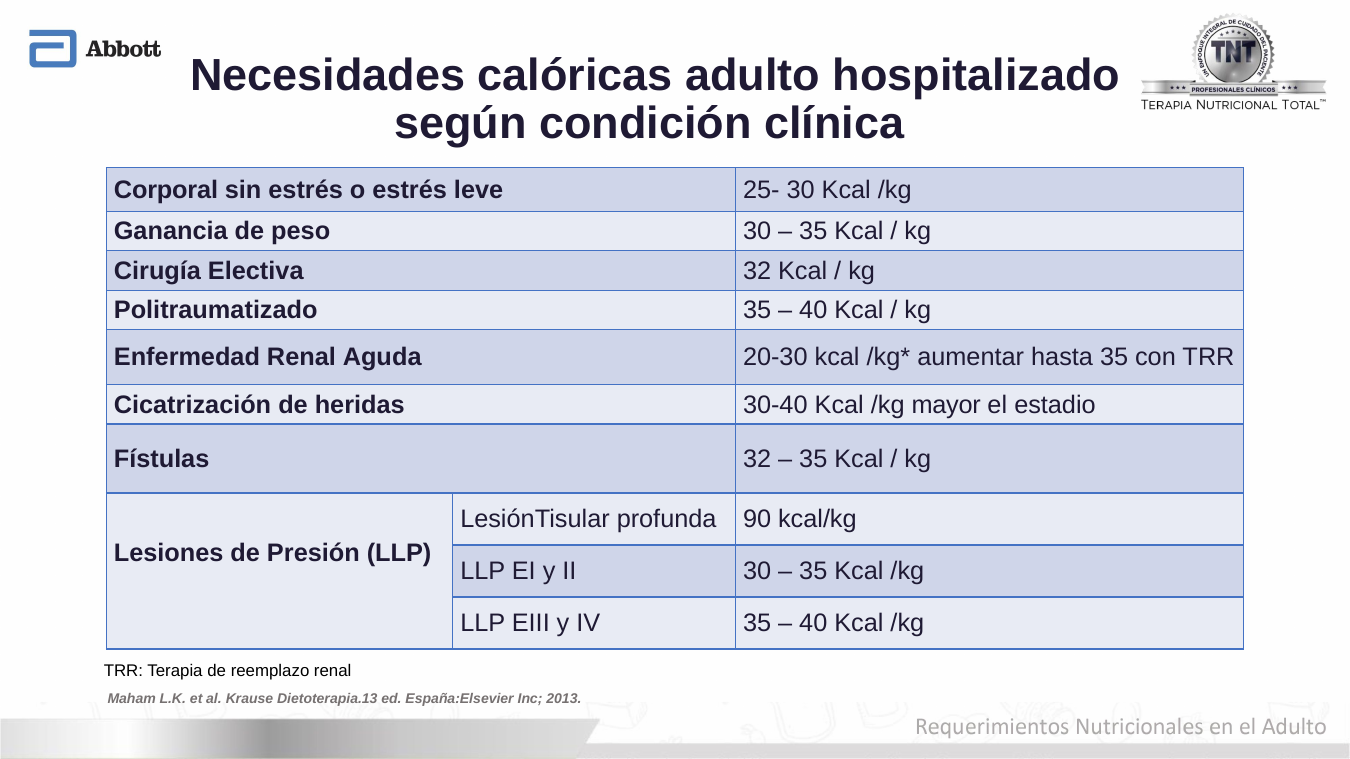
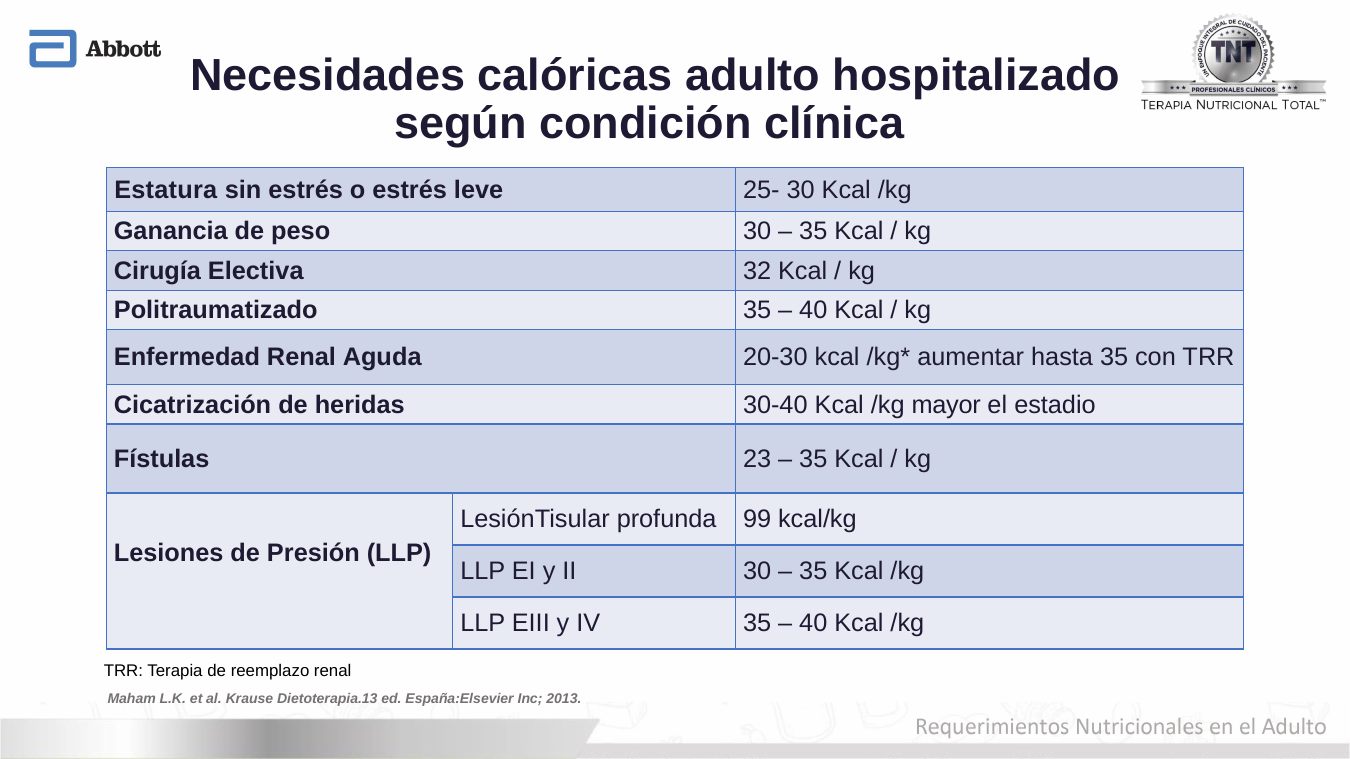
Corporal: Corporal -> Estatura (166, 190)
Fístulas 32: 32 -> 23 (757, 459)
90: 90 -> 99 (757, 520)
